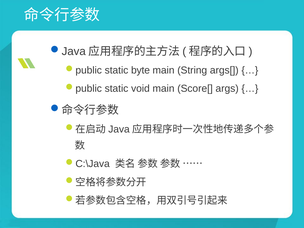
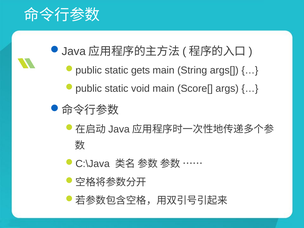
byte: byte -> gets (140, 70)
